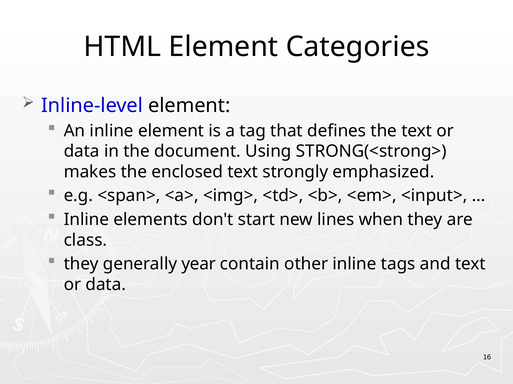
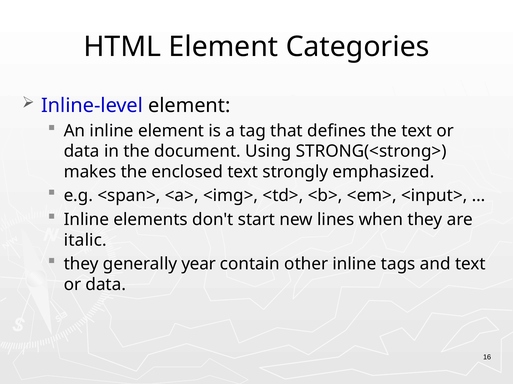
class: class -> italic (85, 241)
